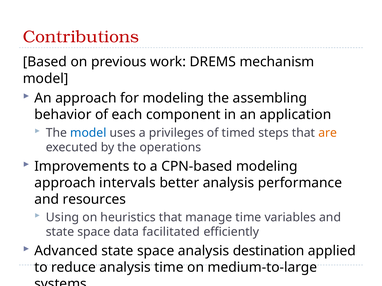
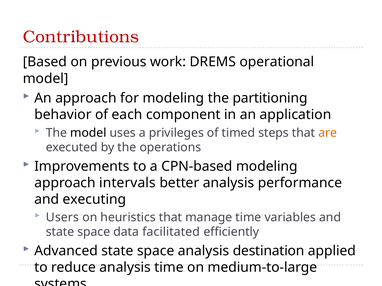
mechanism: mechanism -> operational (277, 62)
assembling: assembling -> partitioning (270, 98)
model colour: blue -> black (88, 133)
resources: resources -> executing (94, 200)
Using: Using -> Users (62, 218)
